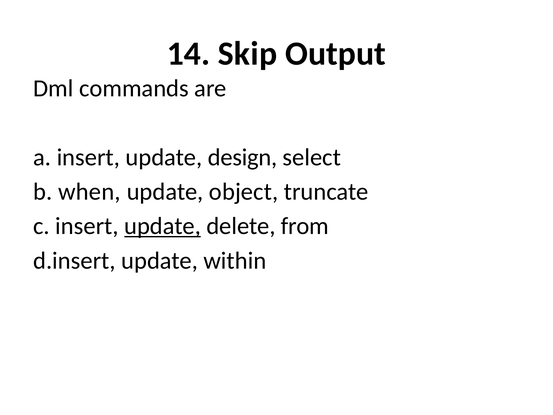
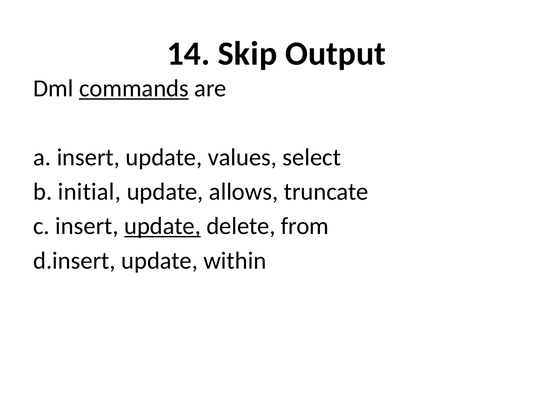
commands underline: none -> present (134, 88)
design: design -> values (242, 157)
when: when -> initial (89, 192)
object: object -> allows (244, 192)
